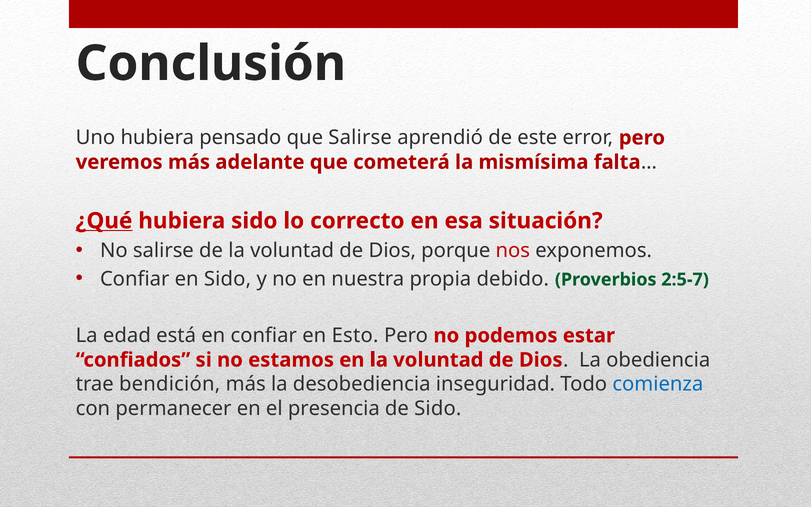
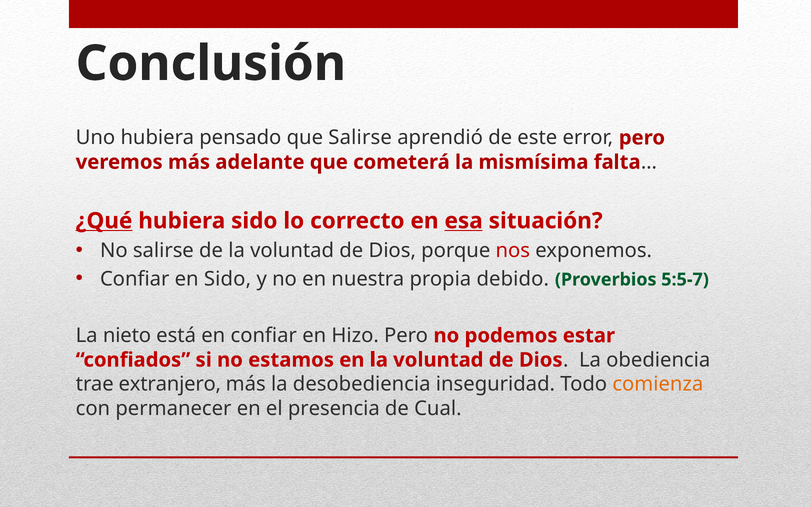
esa underline: none -> present (464, 221)
2:5-7: 2:5-7 -> 5:5-7 (685, 280)
edad: edad -> nieto (127, 336)
Esto: Esto -> Hizo (355, 336)
bendición: bendición -> extranjero (170, 384)
comienza colour: blue -> orange (658, 384)
de Sido: Sido -> Cual (438, 409)
